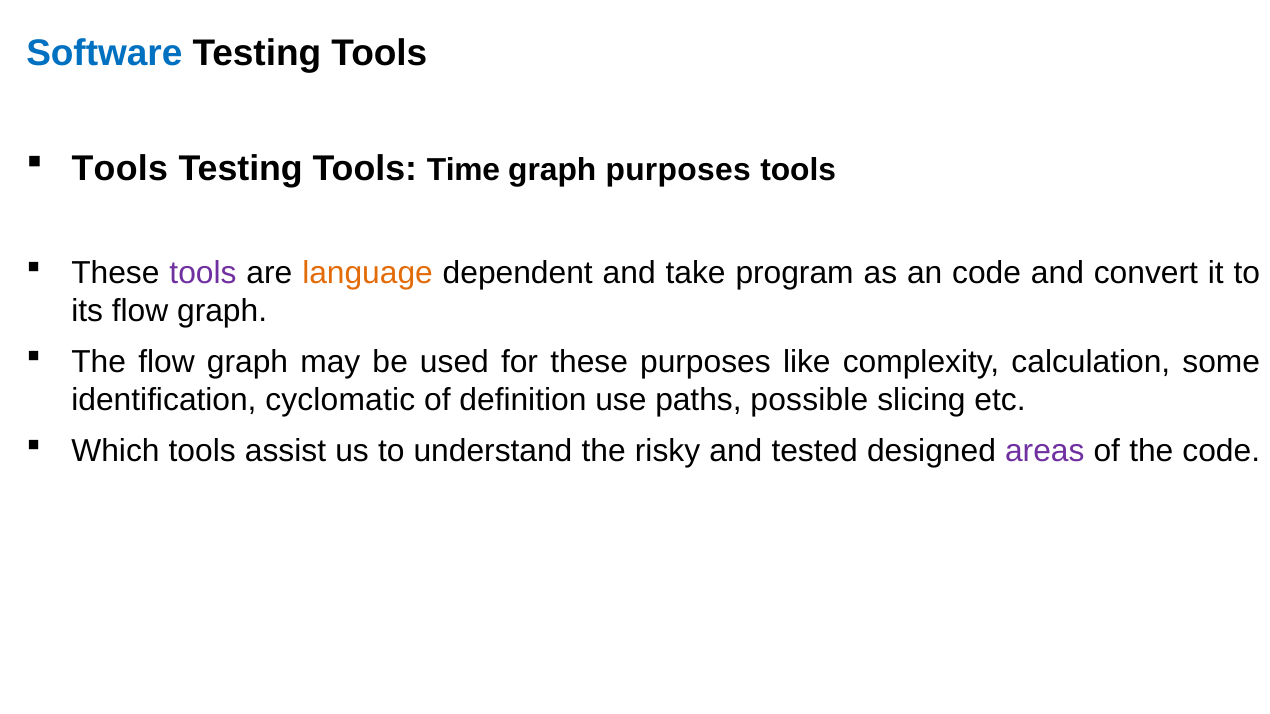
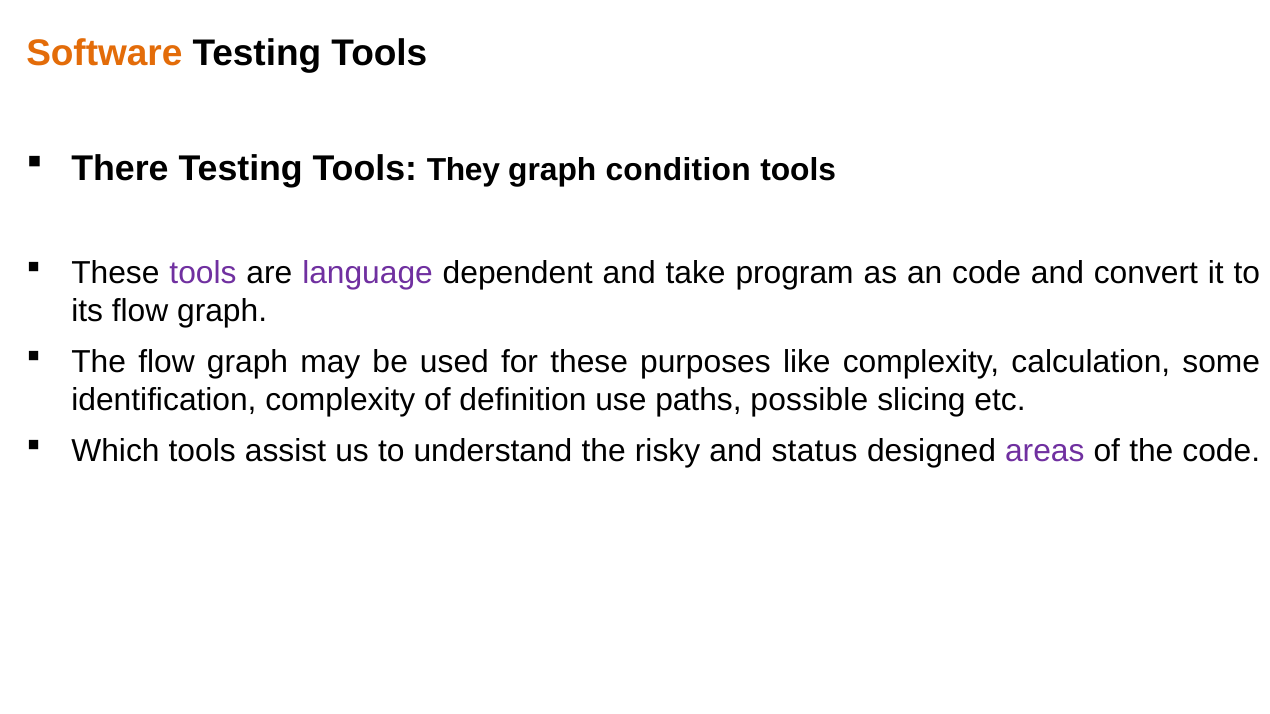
Software colour: blue -> orange (104, 53)
Tools: Tools -> There (120, 169)
Time: Time -> They (463, 170)
graph purposes: purposes -> condition (678, 170)
language colour: orange -> purple (368, 273)
identification cyclomatic: cyclomatic -> complexity (340, 400)
tested: tested -> status (815, 451)
